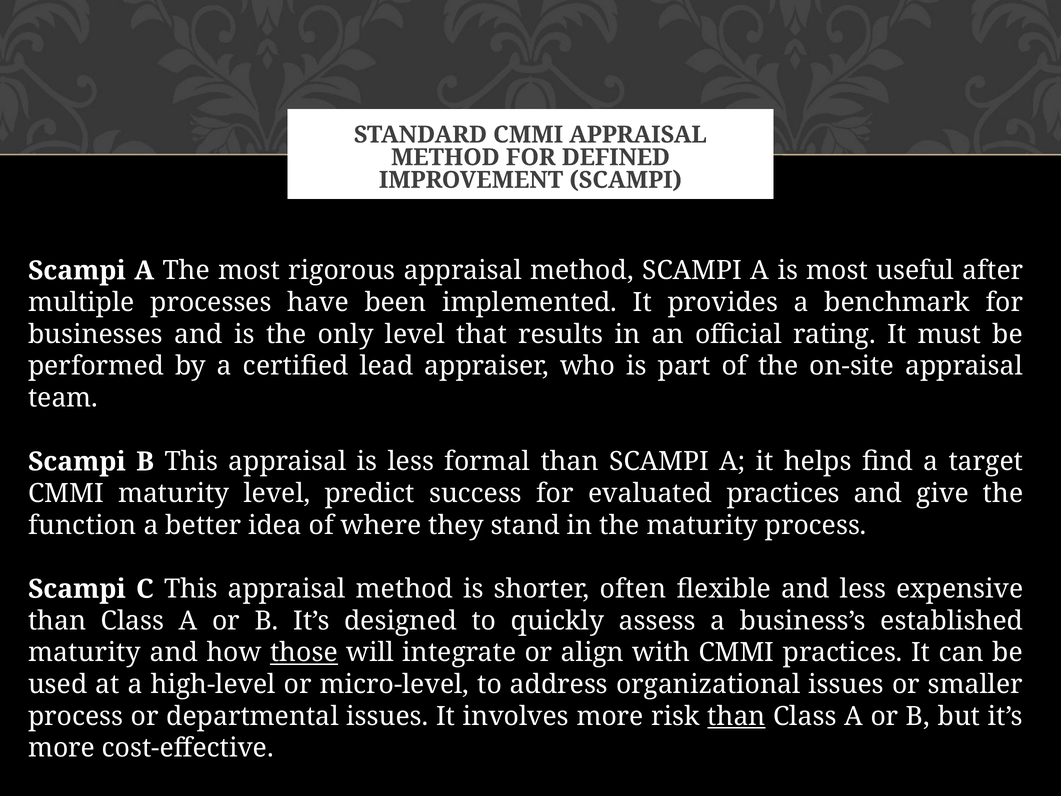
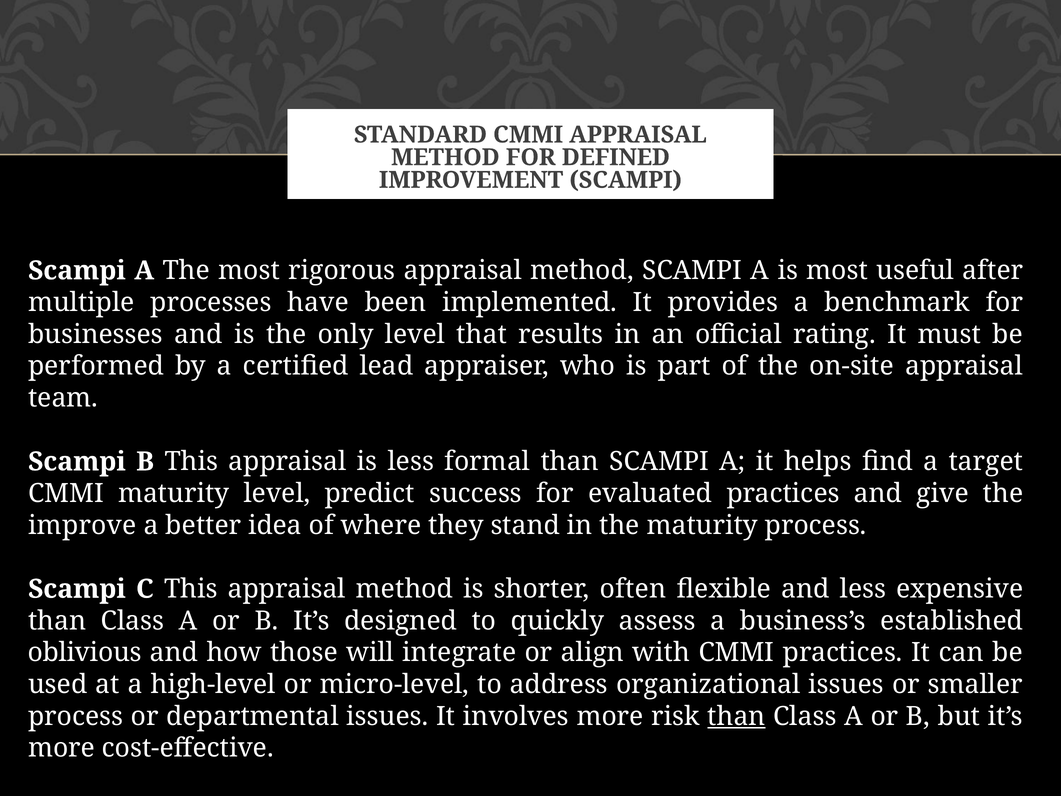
function: function -> improve (82, 525)
maturity: maturity -> oblivious (85, 652)
those underline: present -> none (304, 652)
